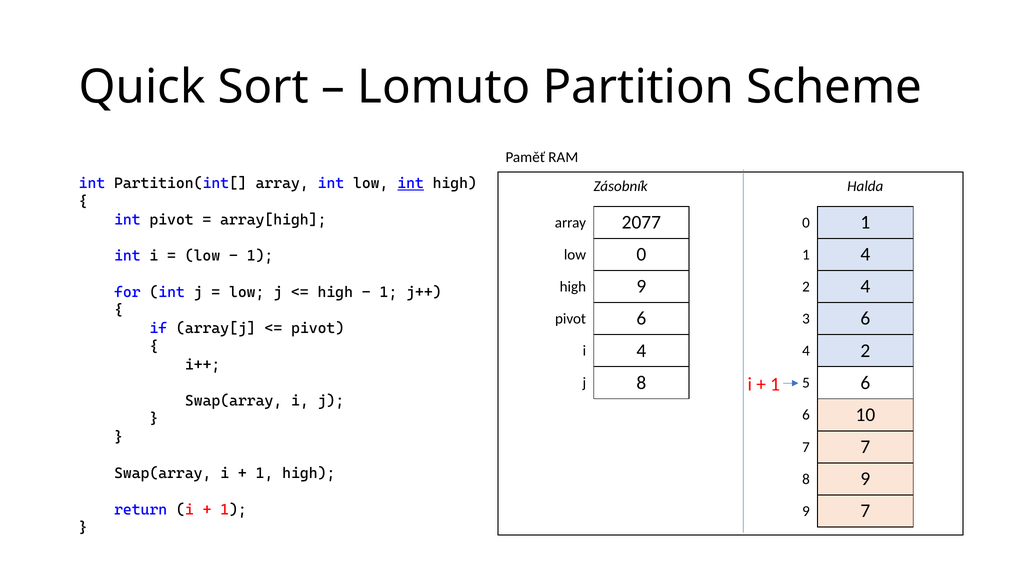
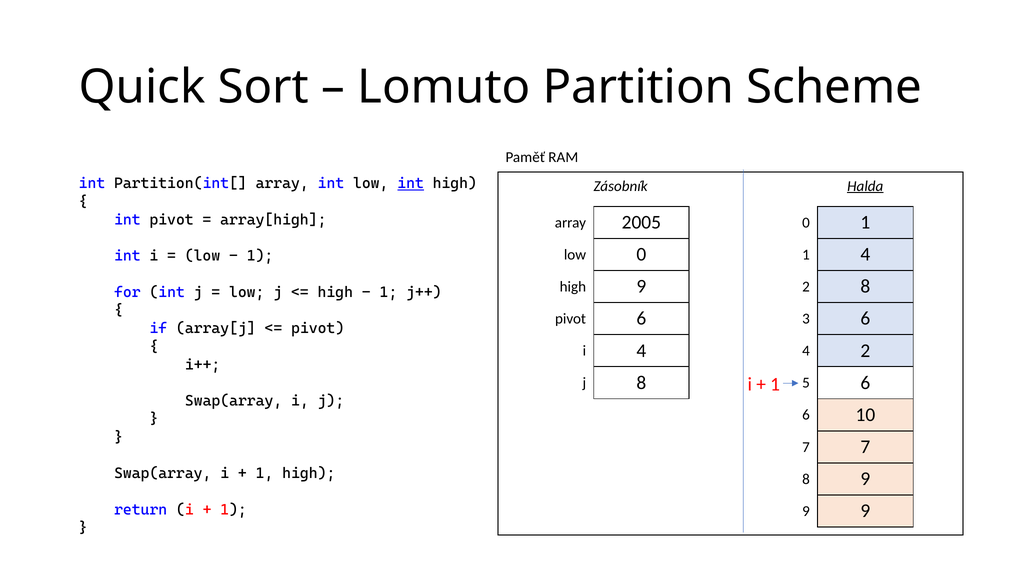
Halda underline: none -> present (865, 186)
2077: 2077 -> 2005 (641, 222)
2 4: 4 -> 8 (865, 286)
7: 7 -> 9 (865, 511)
